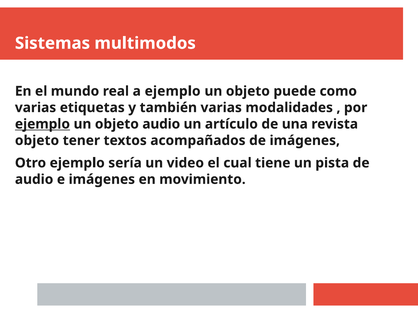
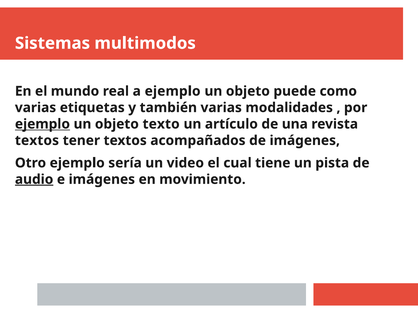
objeto audio: audio -> texto (161, 124)
objeto: objeto -> textos (37, 141)
audio underline: none -> present (34, 180)
